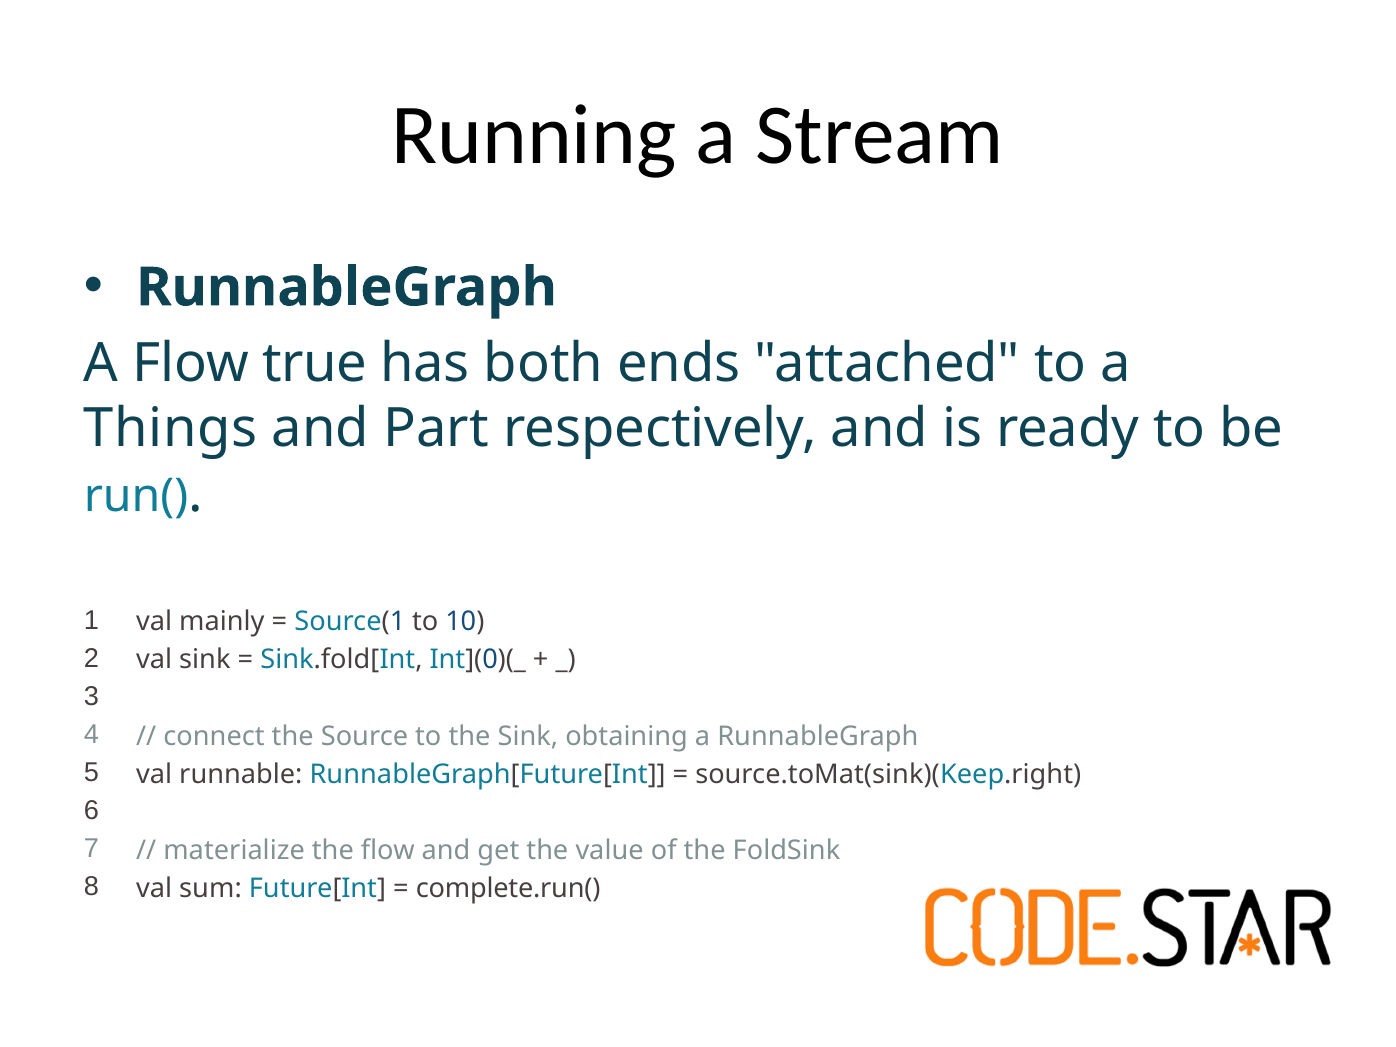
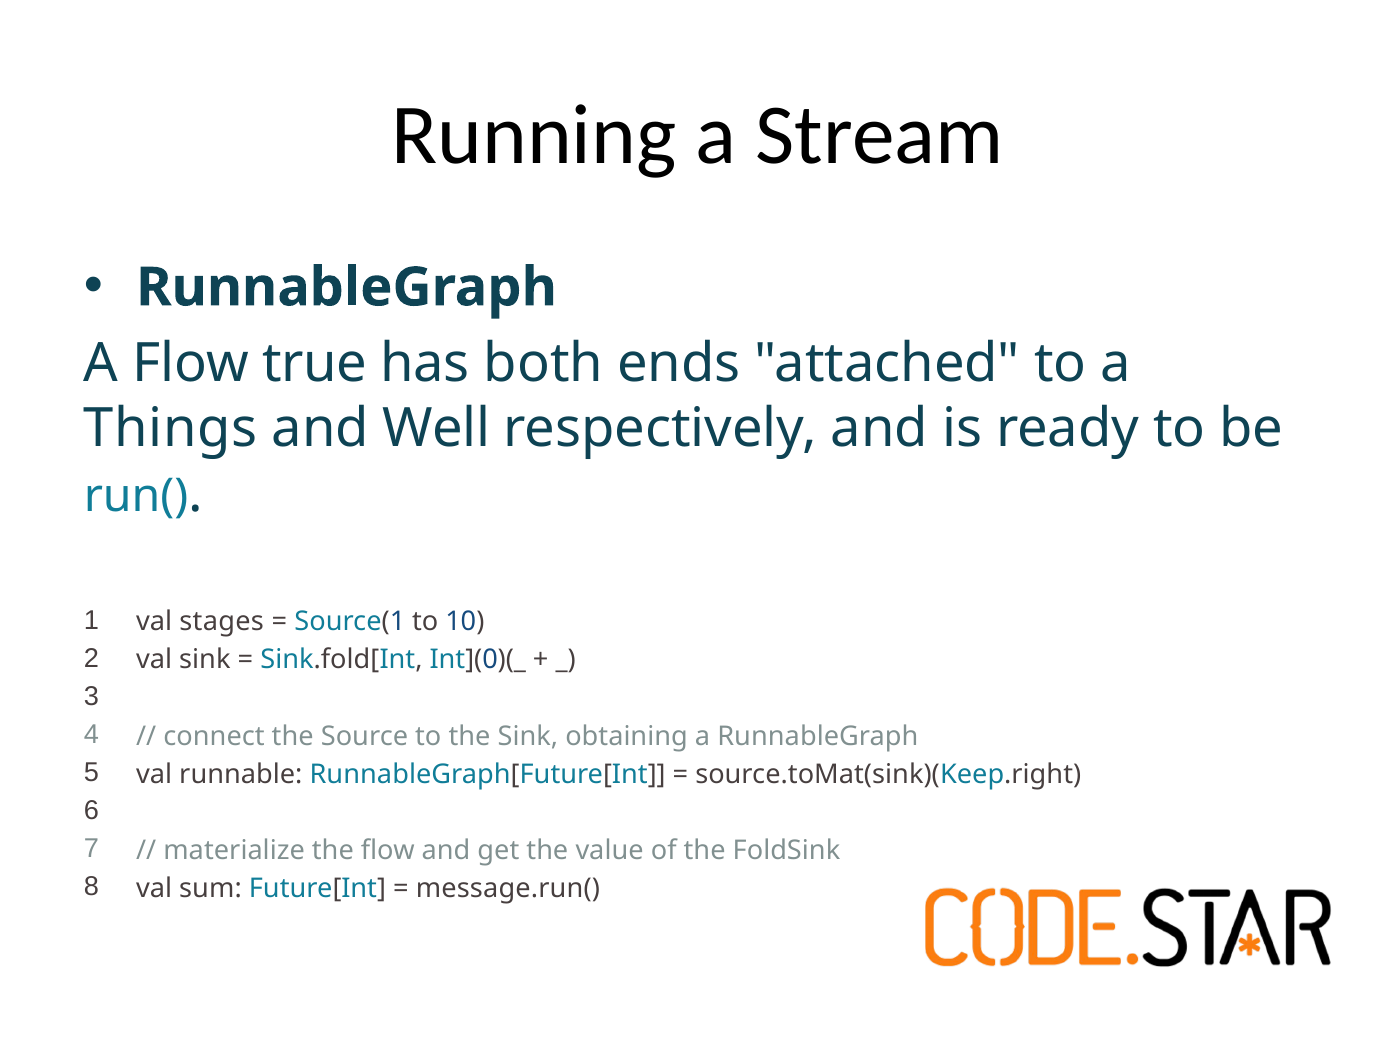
Part: Part -> Well (436, 428)
mainly: mainly -> stages (222, 622)
complete.run(: complete.run( -> message.run( (508, 888)
